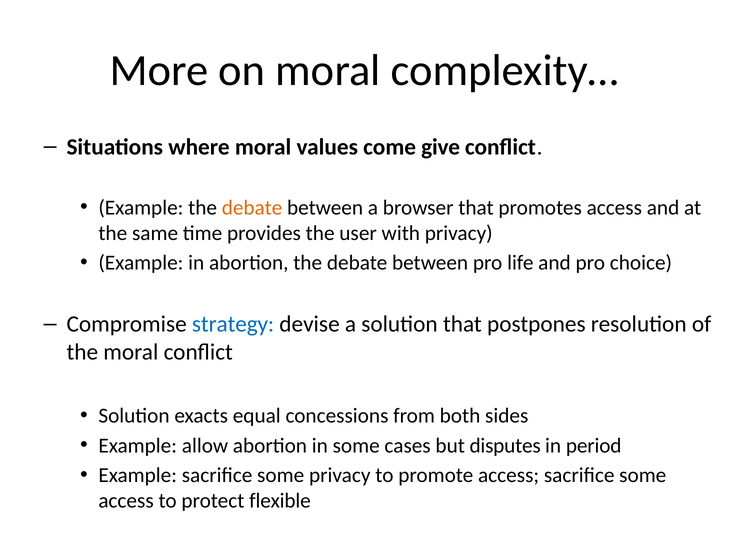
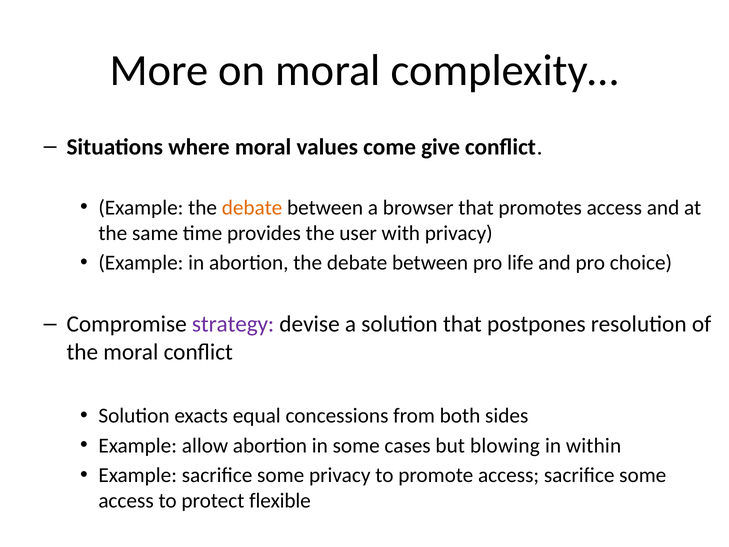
strategy colour: blue -> purple (233, 324)
disputes: disputes -> blowing (505, 445)
period: period -> within (594, 445)
